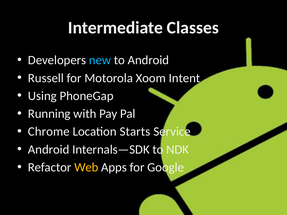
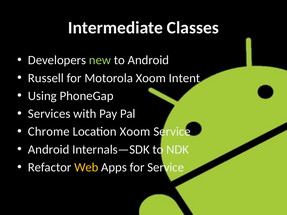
new colour: light blue -> light green (100, 60)
Running: Running -> Services (49, 114)
Location Starts: Starts -> Xoom (135, 132)
for Google: Google -> Service (166, 167)
